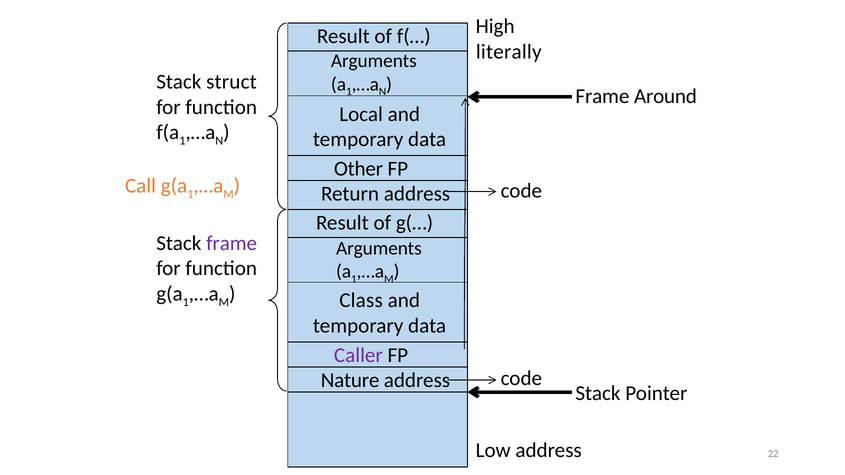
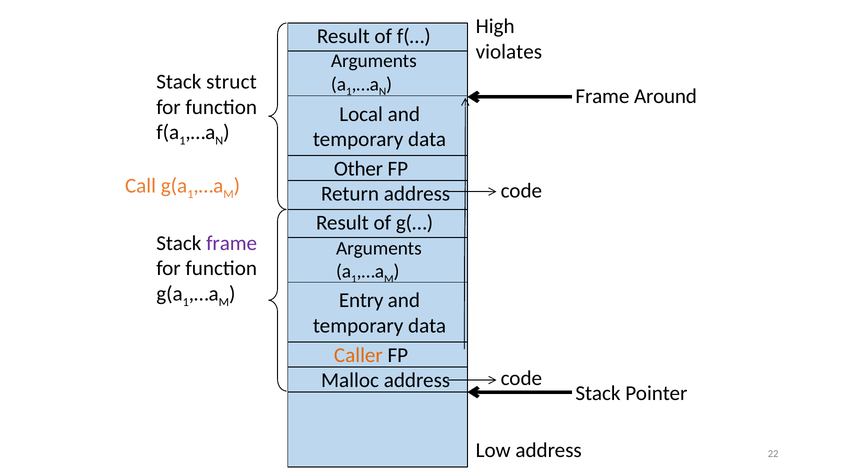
literally: literally -> violates (509, 52)
Class: Class -> Entry (361, 301)
Caller colour: purple -> orange (358, 356)
Nature: Nature -> Malloc (350, 381)
